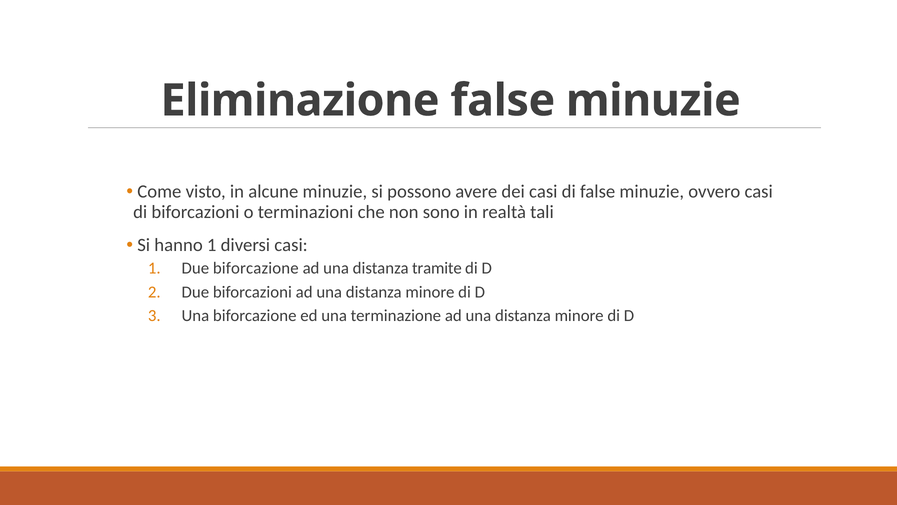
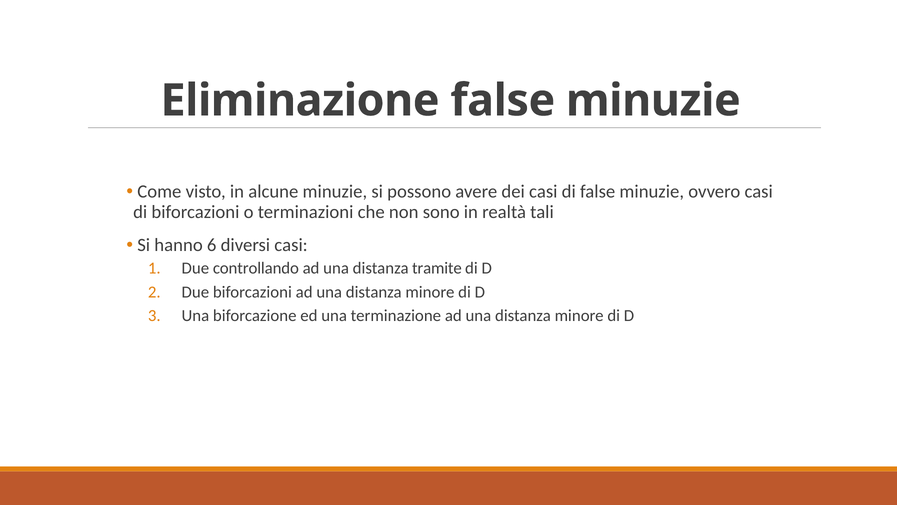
hanno 1: 1 -> 6 (212, 245)
Due biforcazione: biforcazione -> controllando (256, 268)
